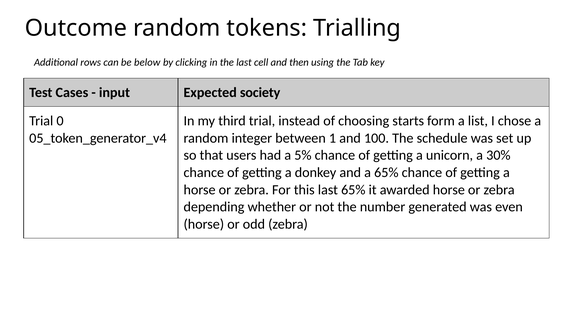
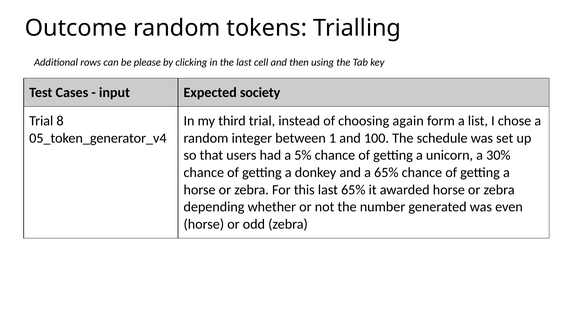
below: below -> please (147, 62)
0: 0 -> 8 (60, 121)
starts: starts -> again (408, 121)
